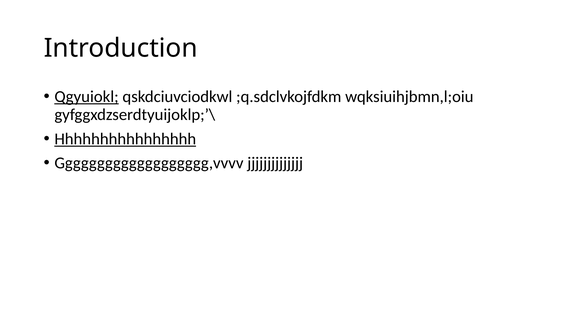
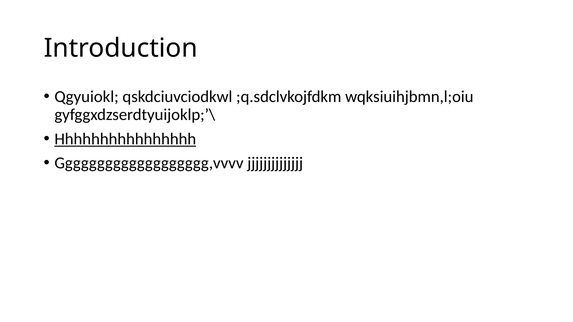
Qgyuiokl underline: present -> none (87, 97)
